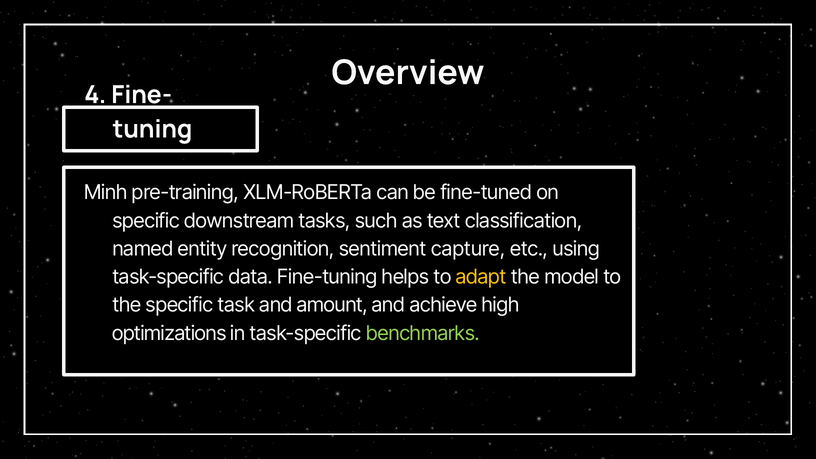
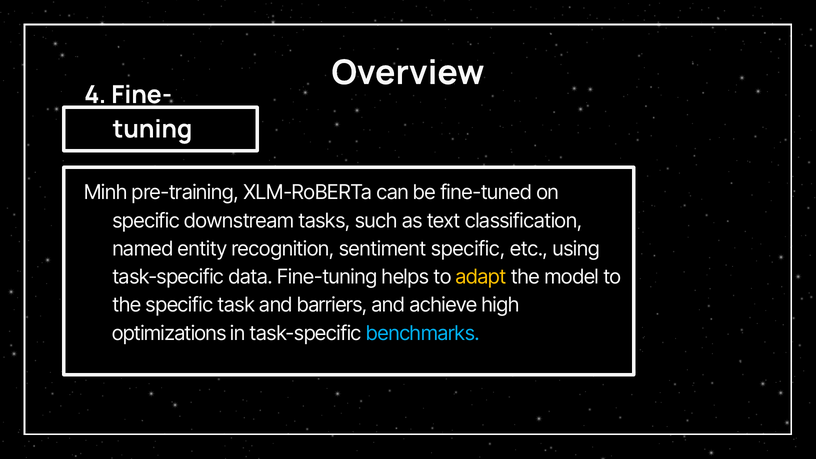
sentiment capture: capture -> specific (468, 249)
amount: amount -> barriers (332, 305)
benchmarks colour: light green -> light blue (423, 333)
